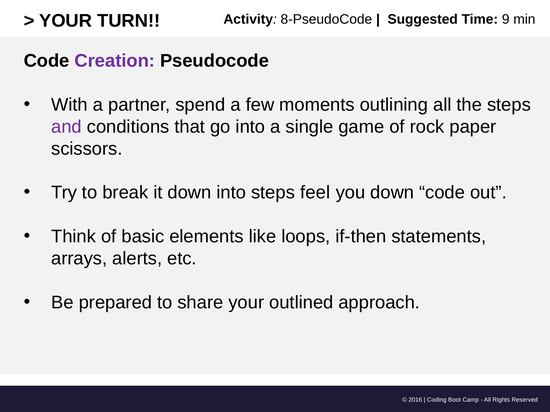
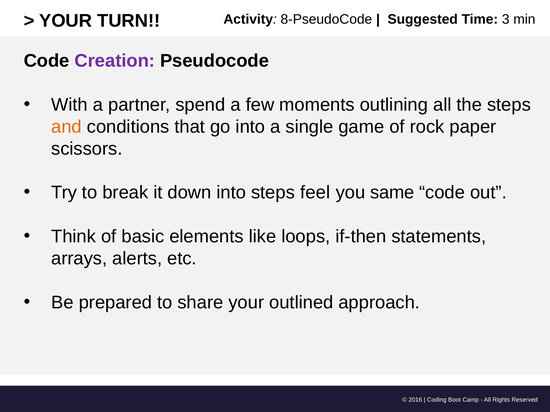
9: 9 -> 3 (506, 19)
and colour: purple -> orange (67, 127)
you down: down -> same (392, 193)
